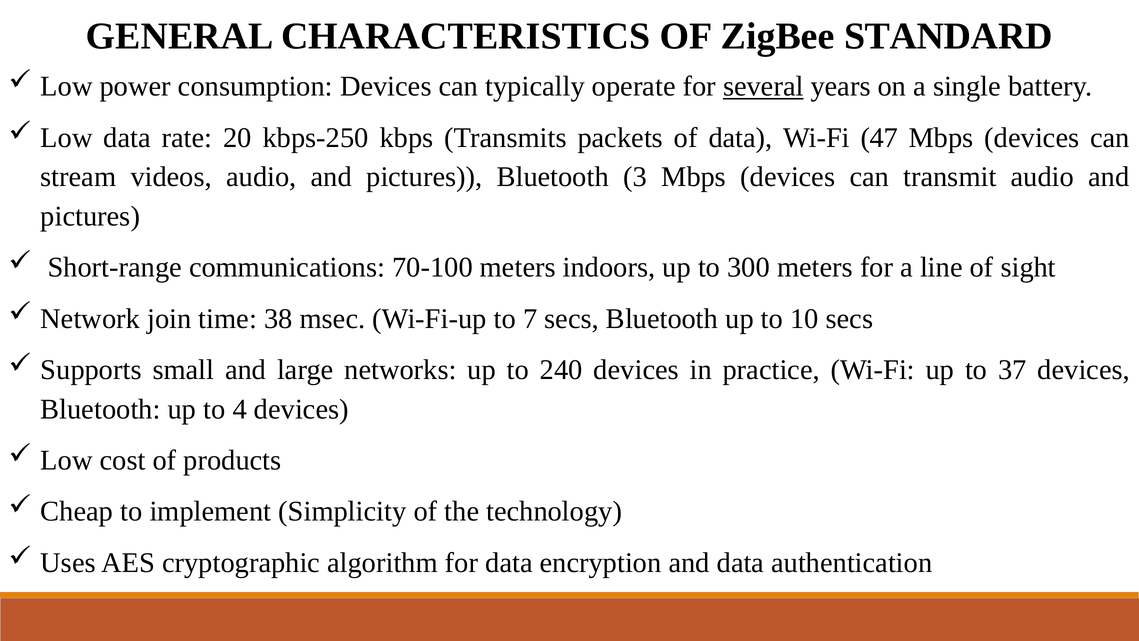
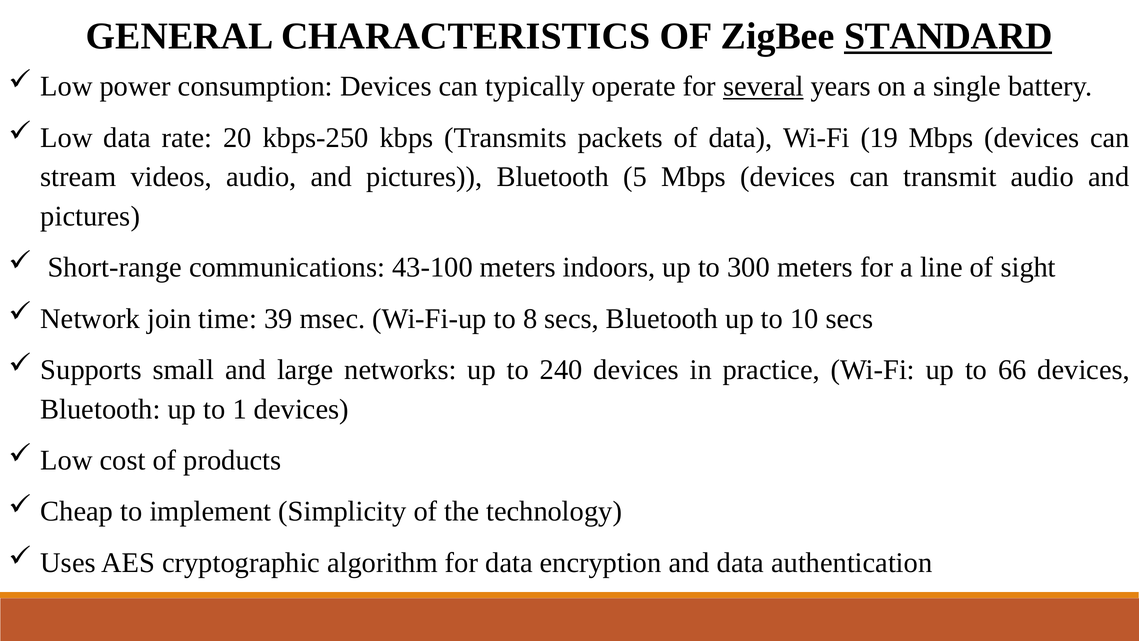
STANDARD underline: none -> present (948, 36)
47: 47 -> 19 (879, 138)
3: 3 -> 5 (635, 177)
70-100: 70-100 -> 43-100 (432, 267)
38: 38 -> 39 (278, 319)
7: 7 -> 8 (530, 319)
37: 37 -> 66 (1012, 370)
4: 4 -> 1 (240, 409)
